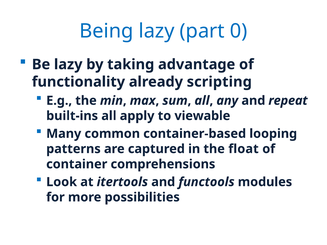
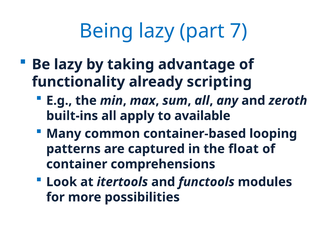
0: 0 -> 7 (239, 31)
repeat: repeat -> zeroth (288, 101)
viewable: viewable -> available (202, 116)
